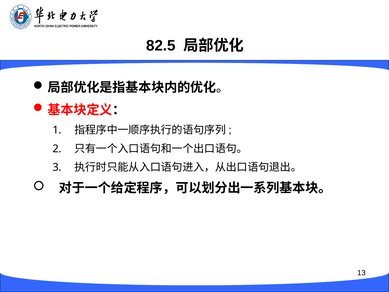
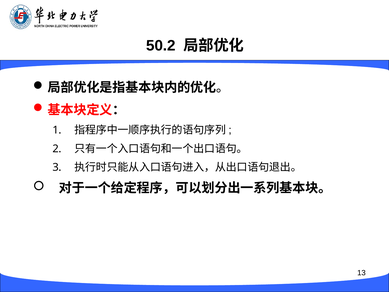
82.5: 82.5 -> 50.2 (161, 46)
